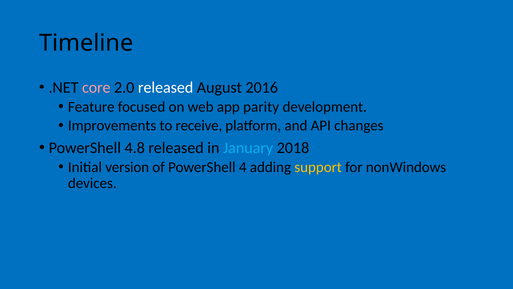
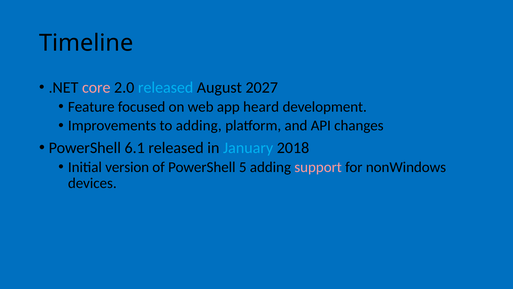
released colour: white -> light blue (166, 87)
2016: 2016 -> 2027 (262, 87)
parity: parity -> heard (261, 107)
to receive: receive -> adding (199, 125)
4.8: 4.8 -> 6.1 (135, 148)
4: 4 -> 5 (243, 167)
support colour: yellow -> pink (318, 167)
